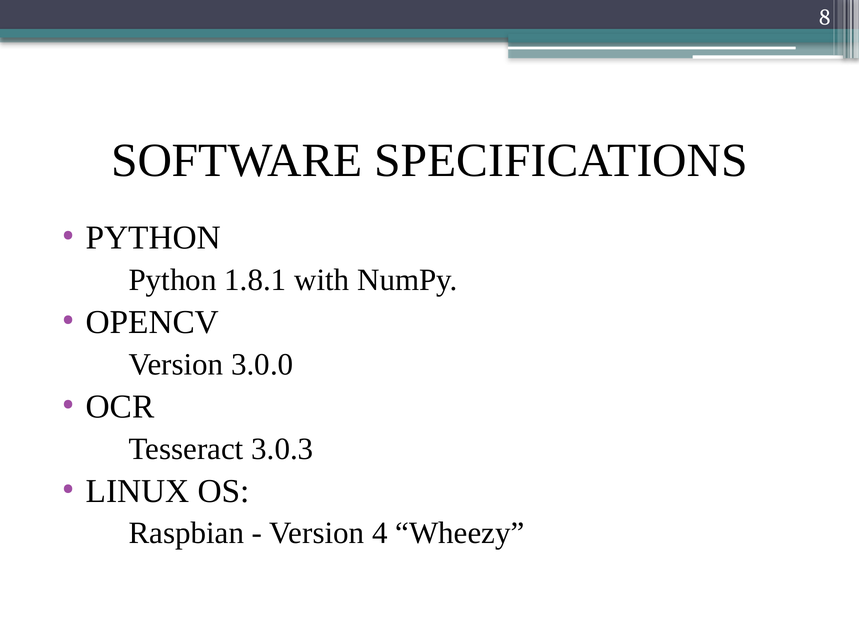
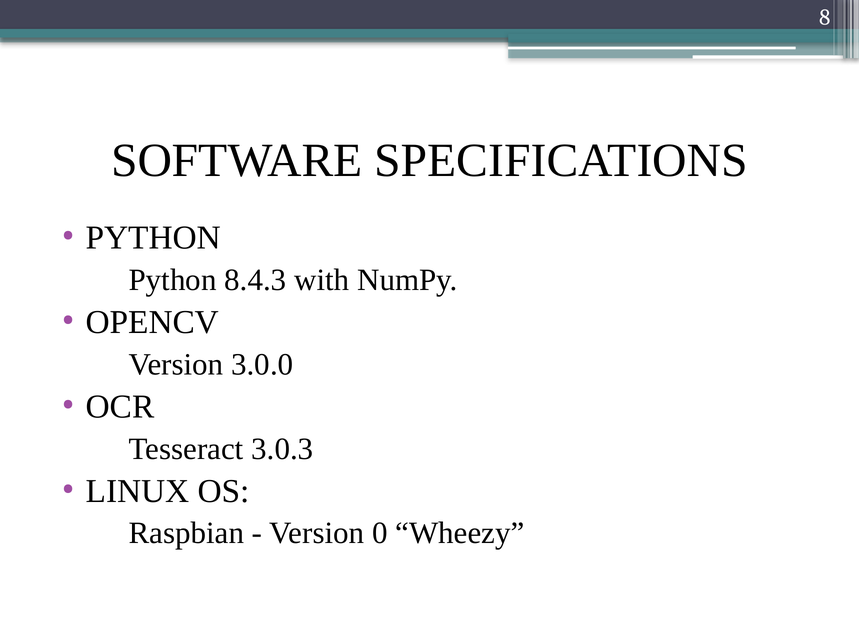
1.8.1: 1.8.1 -> 8.4.3 (255, 280)
4: 4 -> 0 (380, 533)
